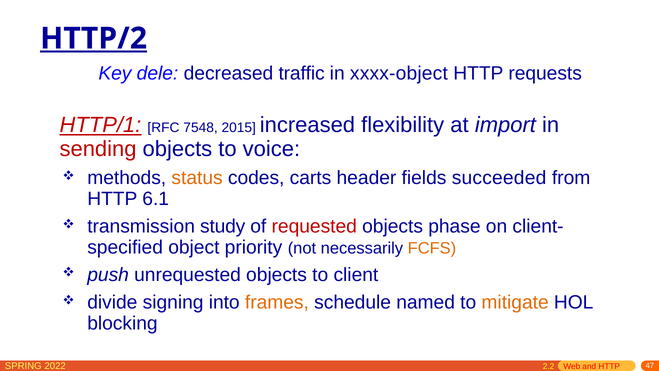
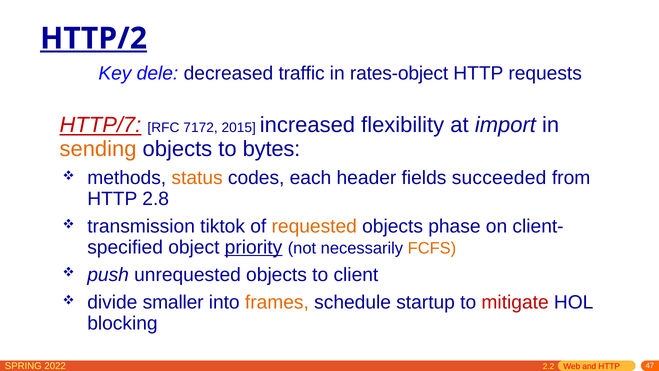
xxxx-object: xxxx-object -> rates-object (399, 73)
HTTP/1: HTTP/1 -> HTTP/7 (100, 125)
7548: 7548 -> 7172 (201, 128)
sending colour: red -> orange (98, 149)
voice: voice -> bytes (272, 149)
carts: carts -> each (311, 178)
6.1: 6.1 -> 2.8 (156, 199)
study: study -> tiktok (223, 226)
requested colour: red -> orange (314, 226)
priority underline: none -> present (254, 247)
signing: signing -> smaller (173, 302)
named: named -> startup (426, 302)
mitigate colour: orange -> red (515, 302)
